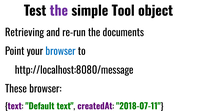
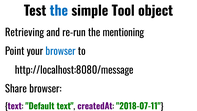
the colour: purple -> blue (59, 11)
documents: documents -> mentioning (123, 33)
These: These -> Share (16, 89)
